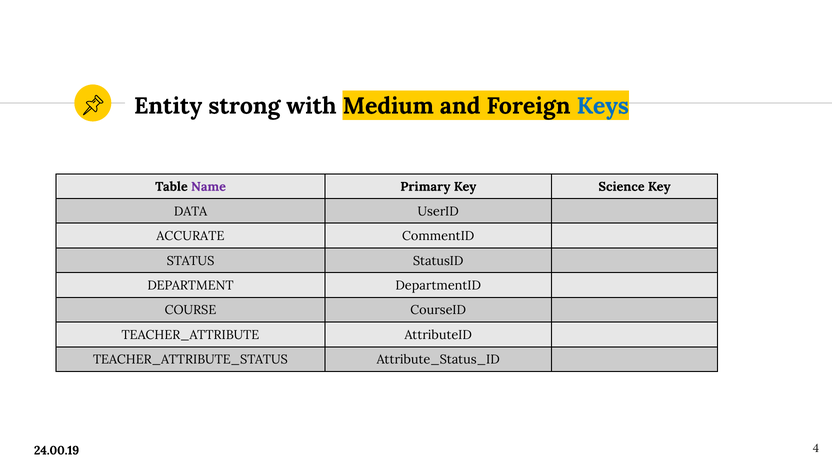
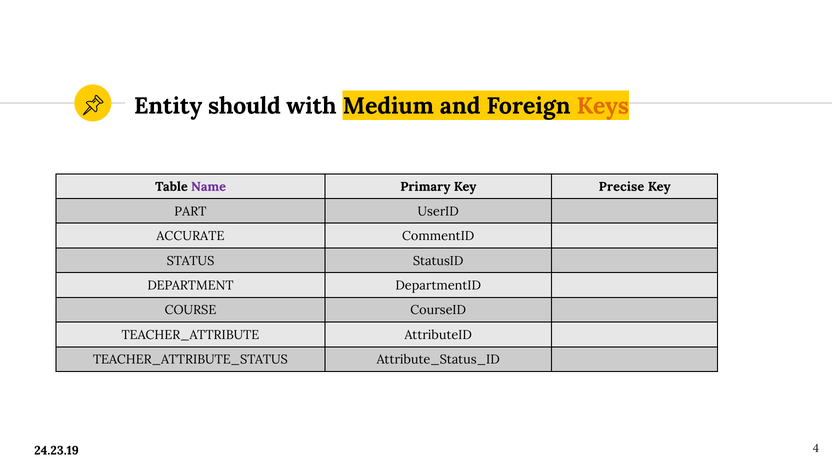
strong: strong -> should (244, 106)
Keys colour: blue -> orange (603, 106)
Science: Science -> Precise (621, 187)
DATA: DATA -> PART (190, 211)
24.00.19: 24.00.19 -> 24.23.19 (56, 450)
